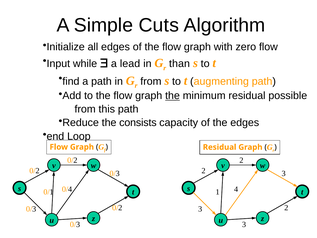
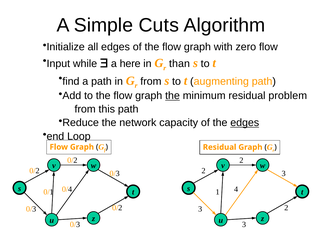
lead: lead -> here (130, 64)
possible: possible -> problem (288, 96)
consists: consists -> network (138, 123)
edges underline: none -> present (245, 123)
